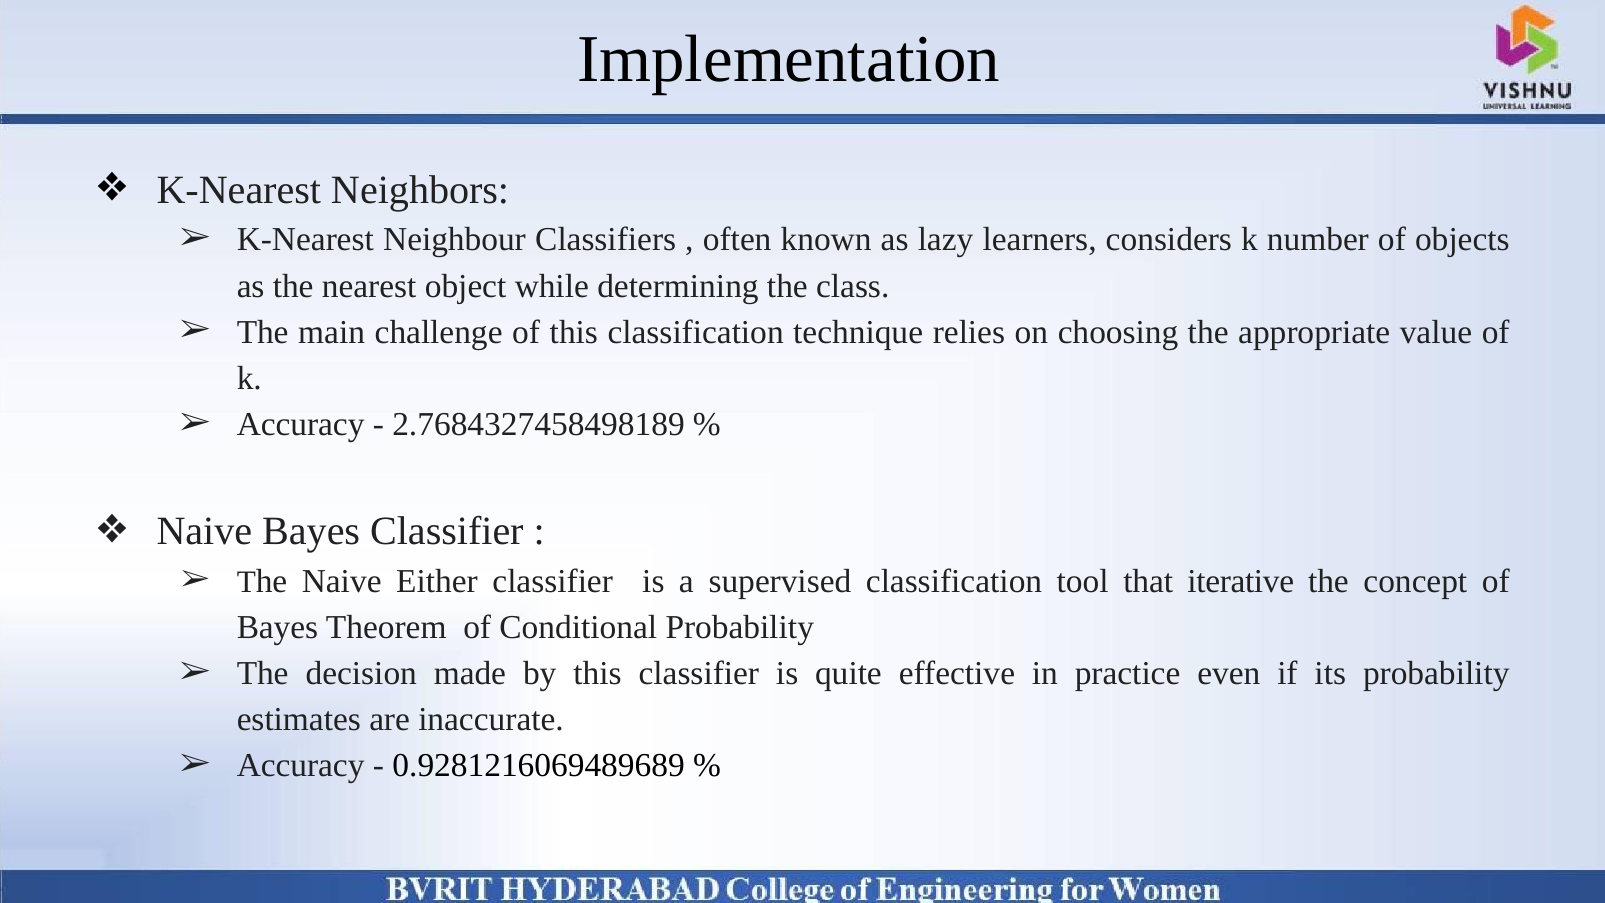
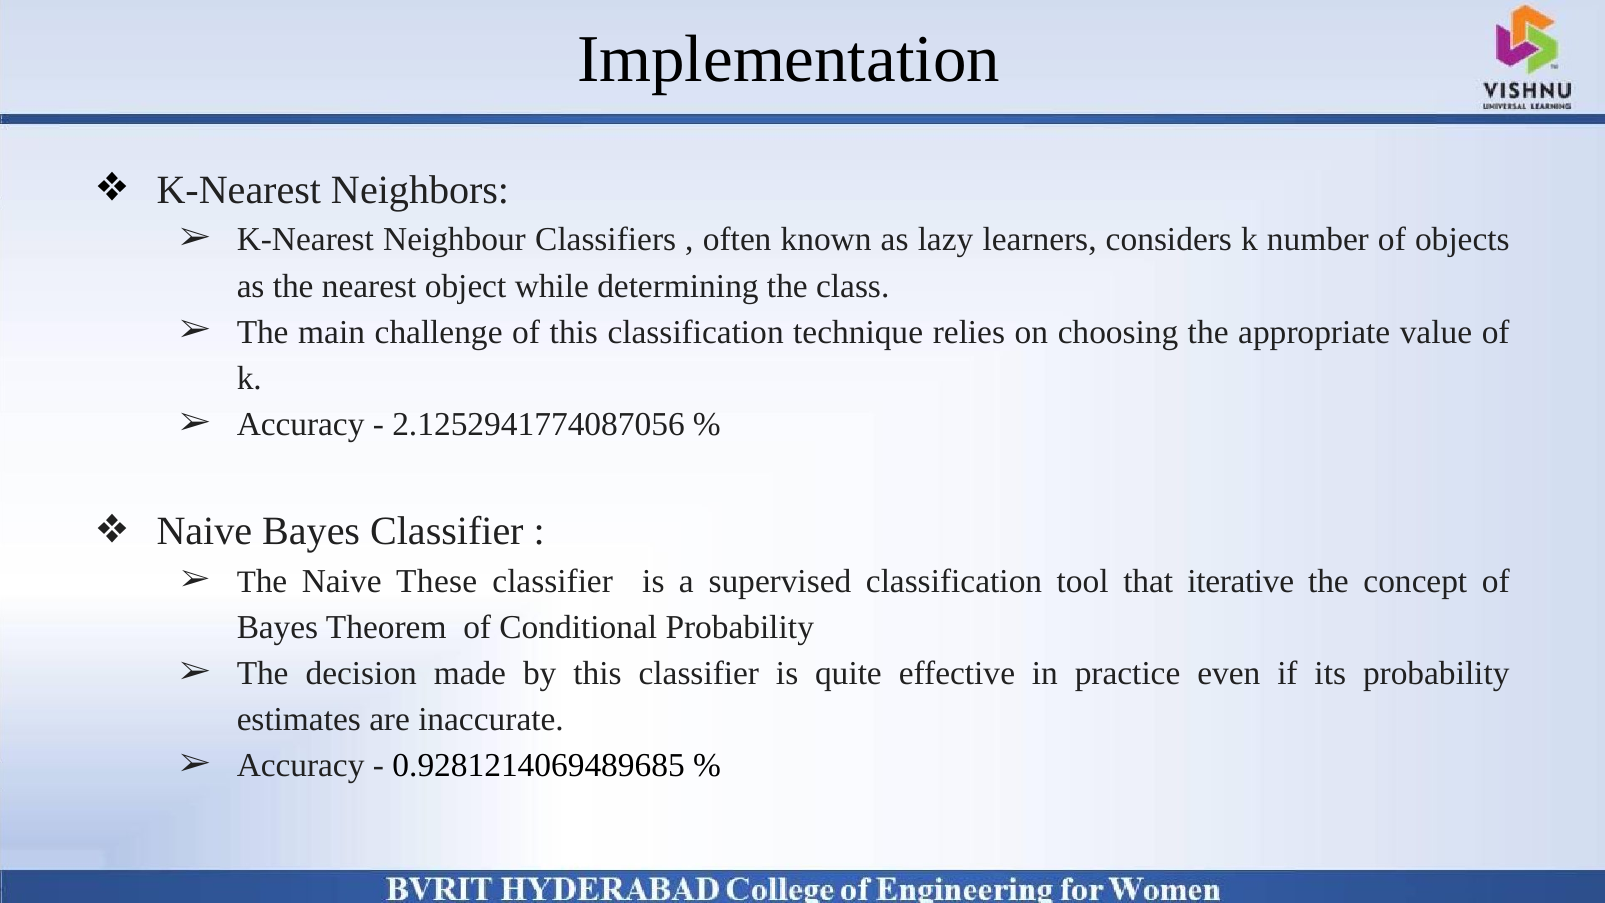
2.7684327458498189: 2.7684327458498189 -> 2.1252941774087056 (539, 424)
Either: Either -> These (437, 581)
0.9281216069489689: 0.9281216069489689 -> 0.9281214069489685 (539, 766)
